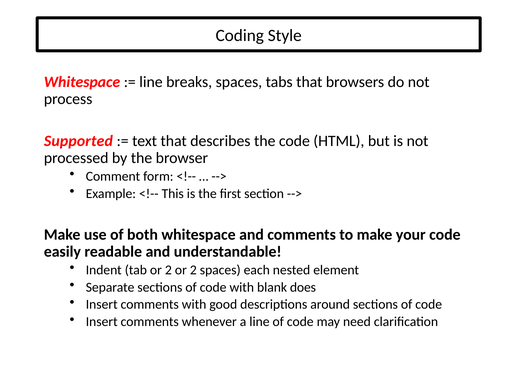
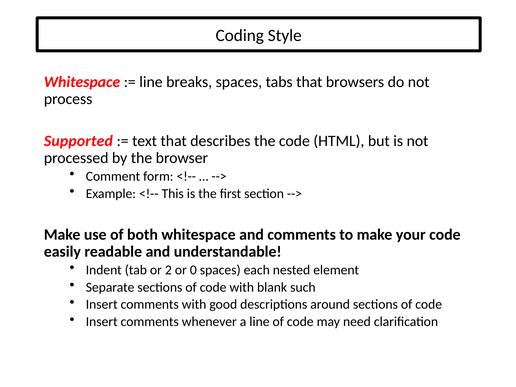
2 or 2: 2 -> 0 (193, 270)
does: does -> such (303, 287)
